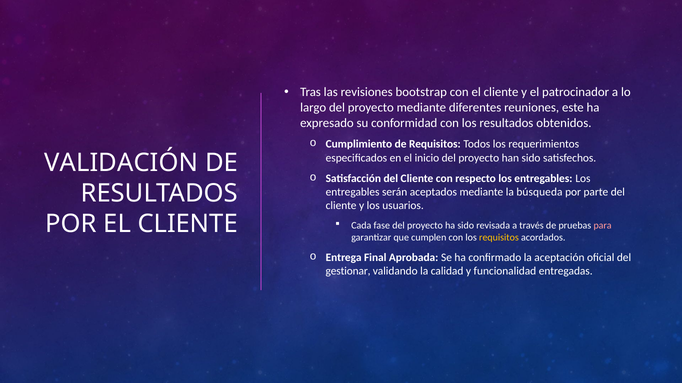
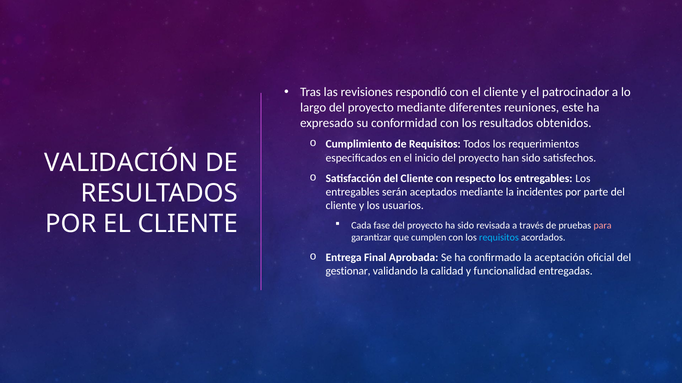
bootstrap: bootstrap -> respondió (421, 92)
búsqueda: búsqueda -> incidentes (540, 192)
requisitos colour: yellow -> light blue (499, 238)
